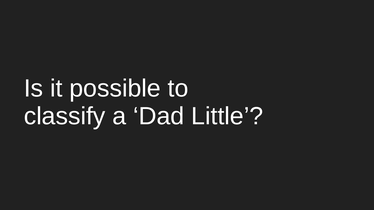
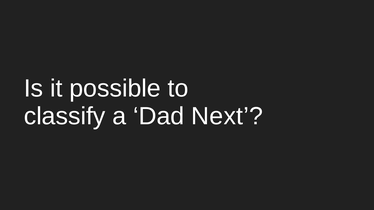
Little: Little -> Next (227, 116)
